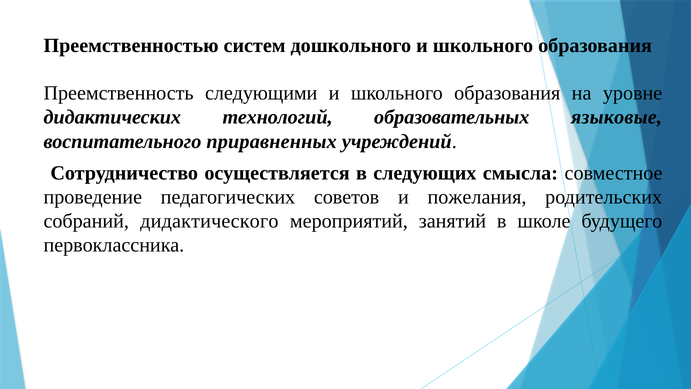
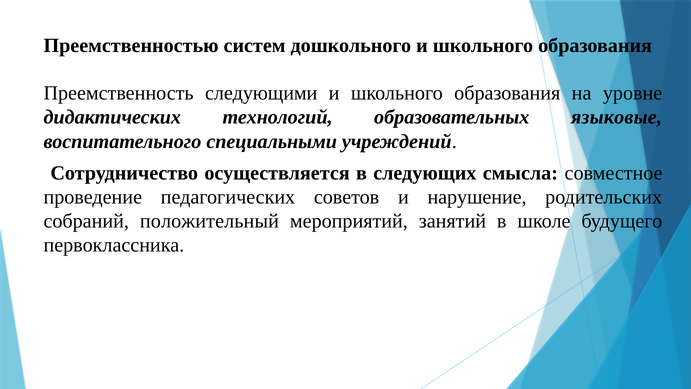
приравненных: приравненных -> специальными (272, 141)
пожелания: пожелания -> нарушение (477, 197)
дидактического: дидактического -> положительный (209, 221)
